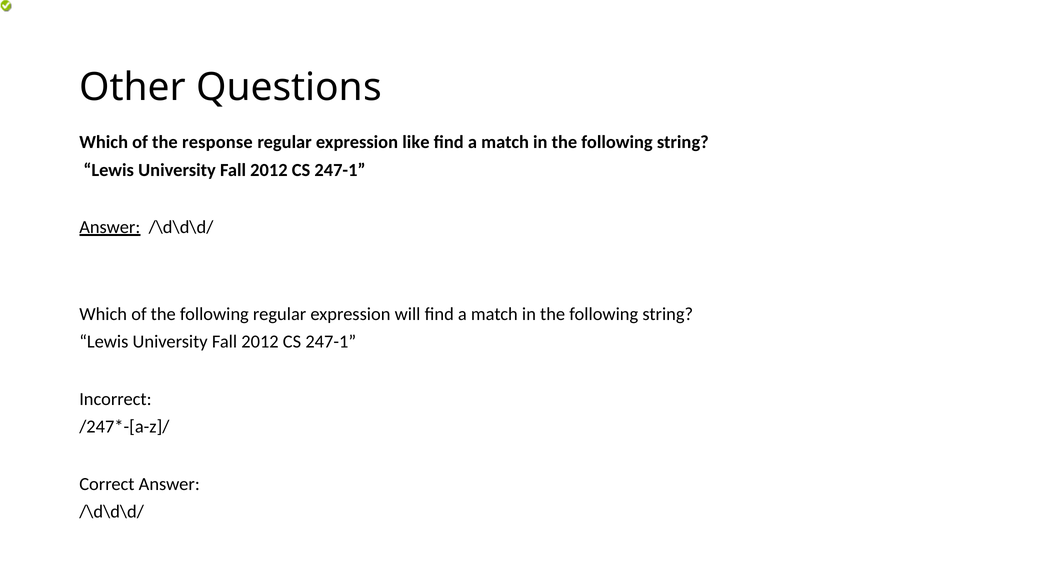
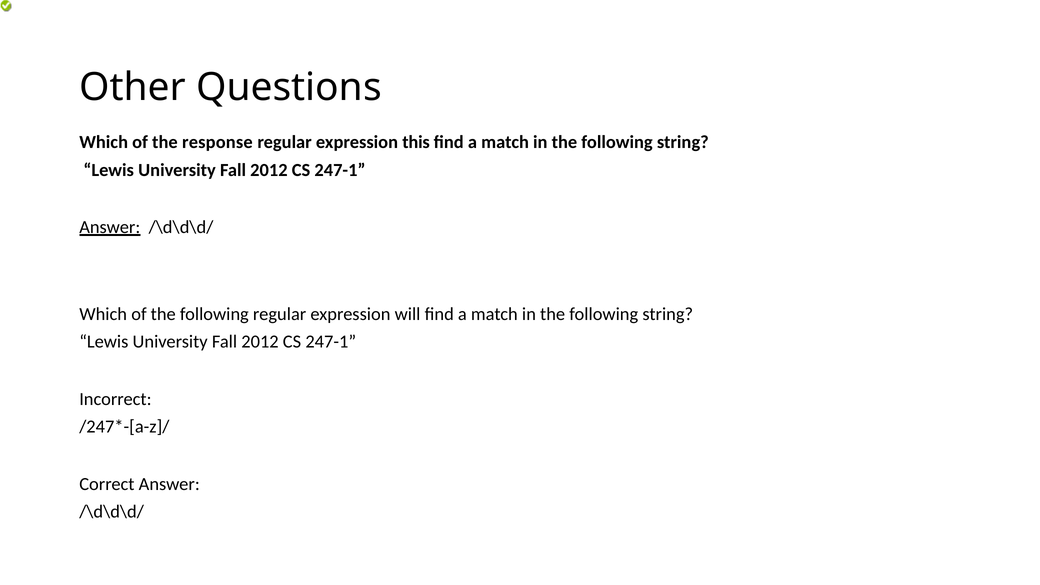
like: like -> this (416, 142)
